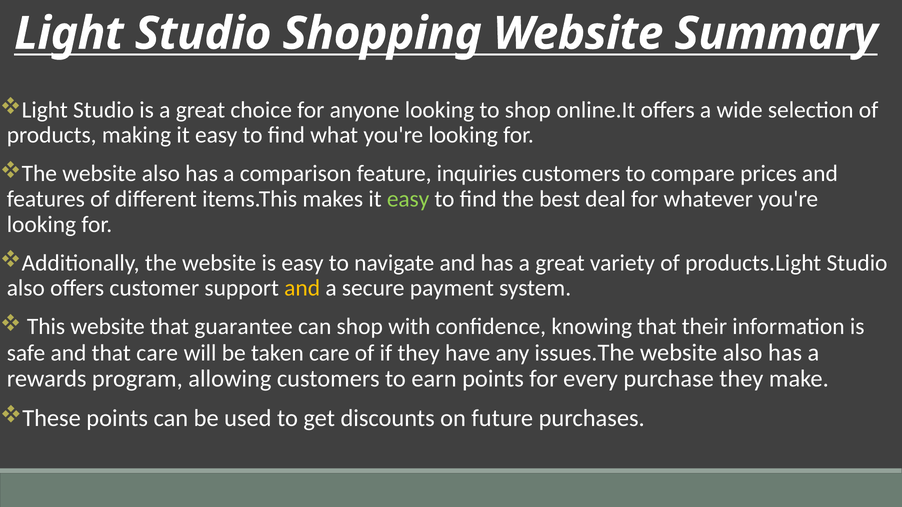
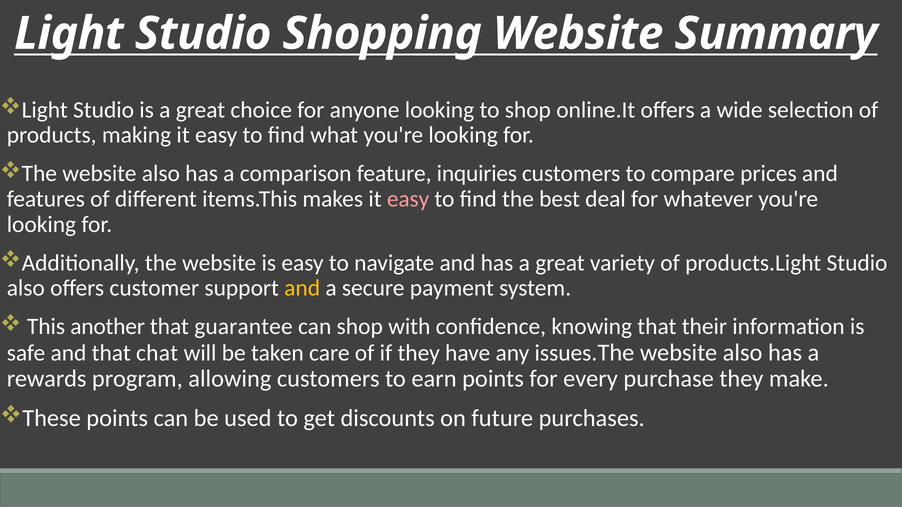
easy colour: light green -> pink (408, 199)
This website: website -> another (108, 327)
that care: care -> chat (157, 353)
